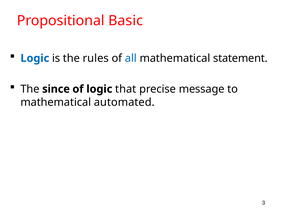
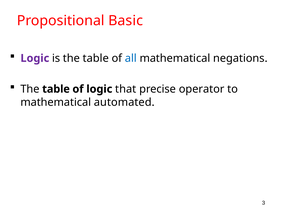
Logic colour: blue -> purple (35, 58)
is the rules: rules -> table (96, 58)
statement: statement -> negations (240, 58)
since: since -> table (56, 89)
message: message -> operator (202, 89)
